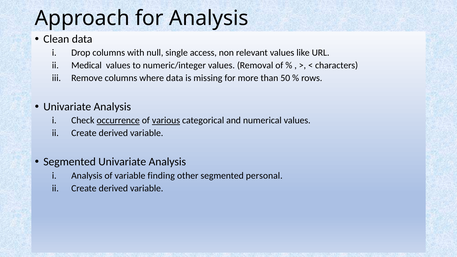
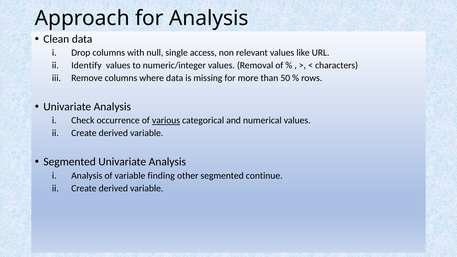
Medical: Medical -> Identify (86, 65)
occurrence underline: present -> none (118, 121)
personal: personal -> continue (264, 176)
